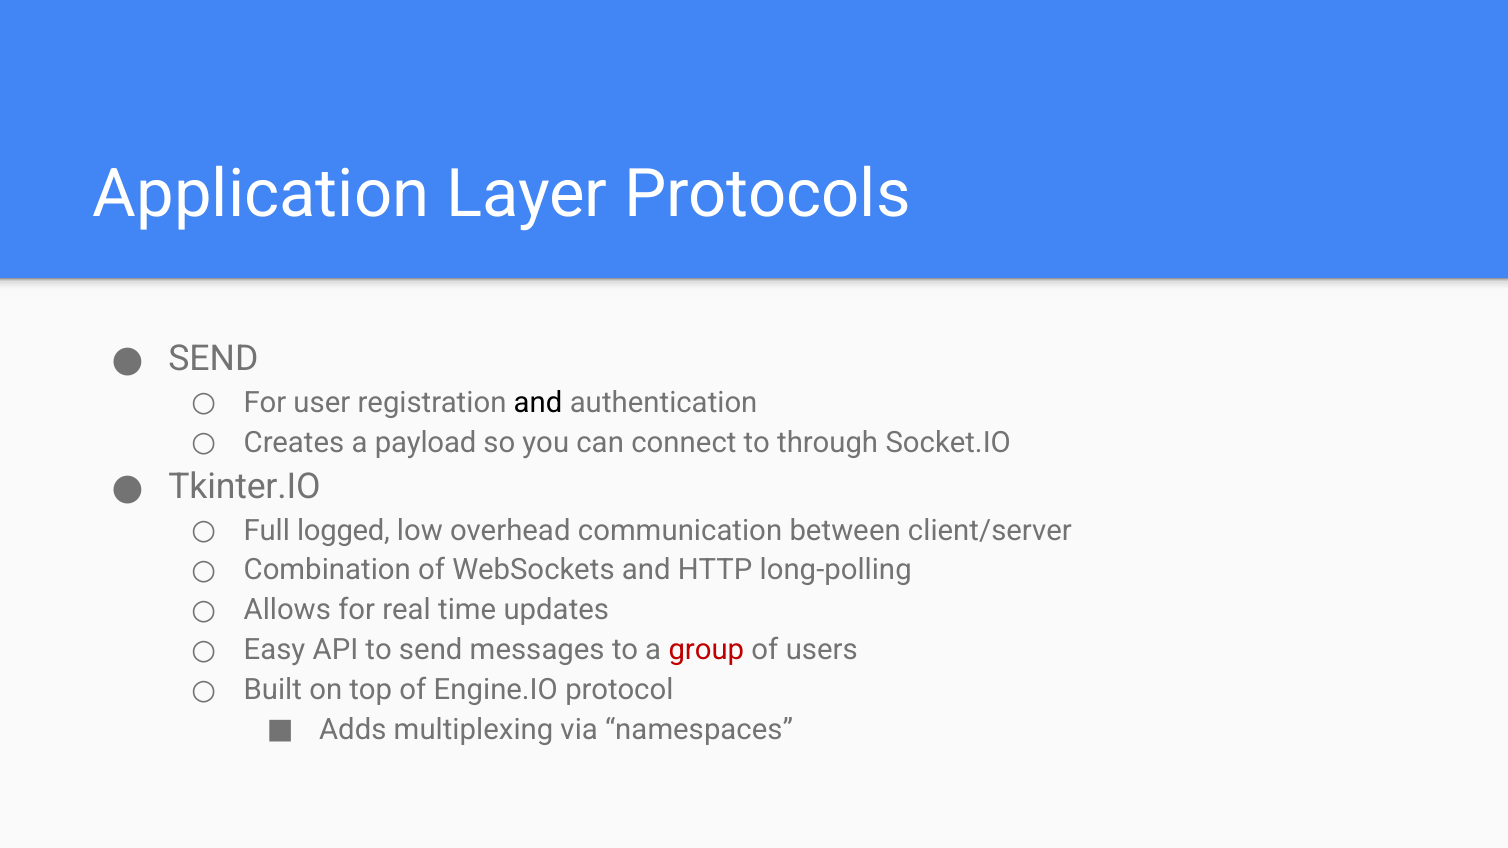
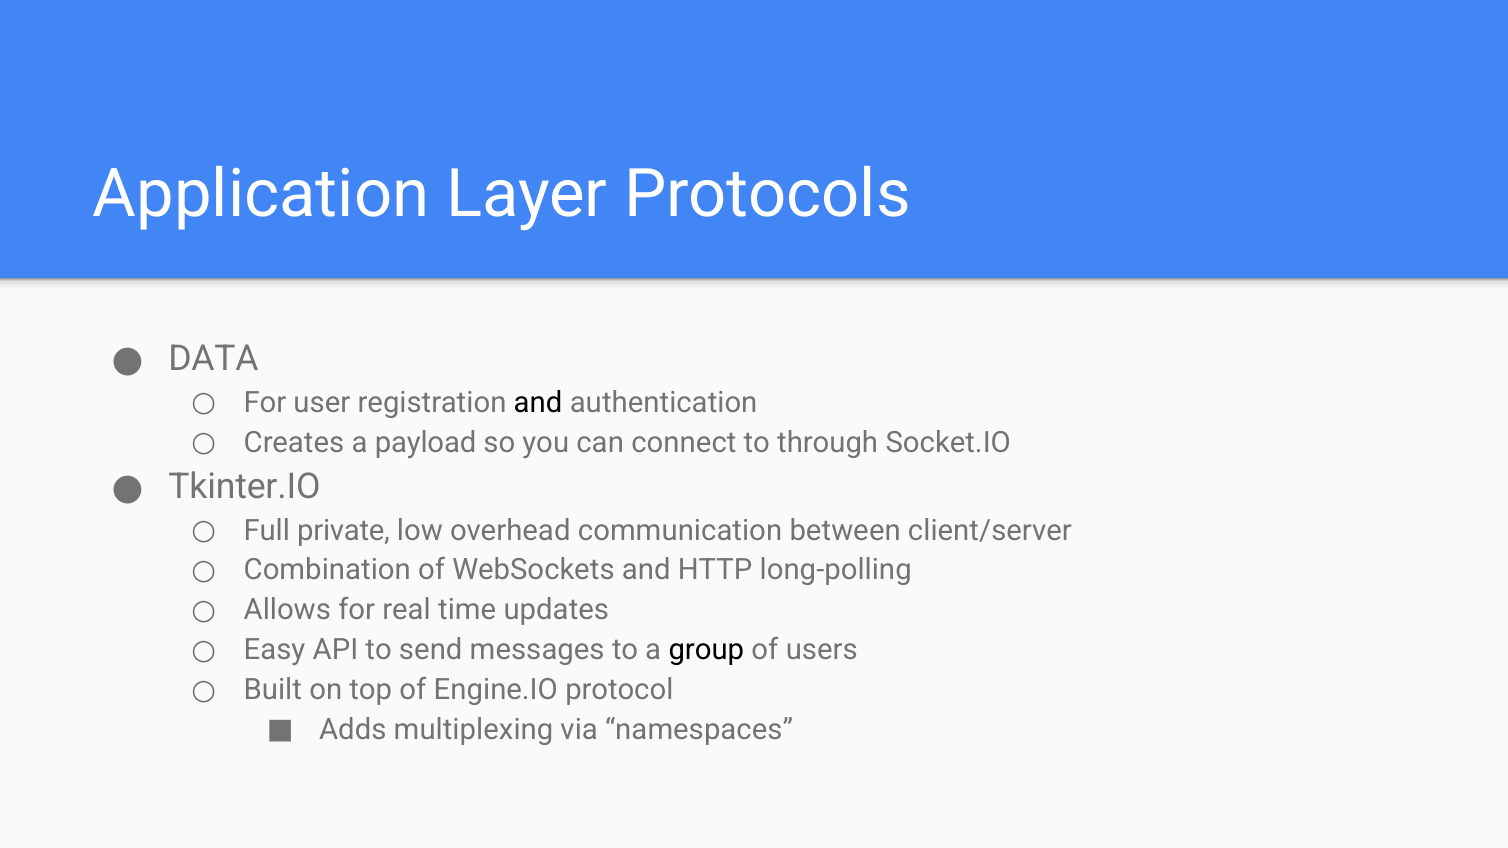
SEND: SEND -> DATA (213, 359)
logged: logged -> private (344, 531)
group colour: red -> black (706, 650)
